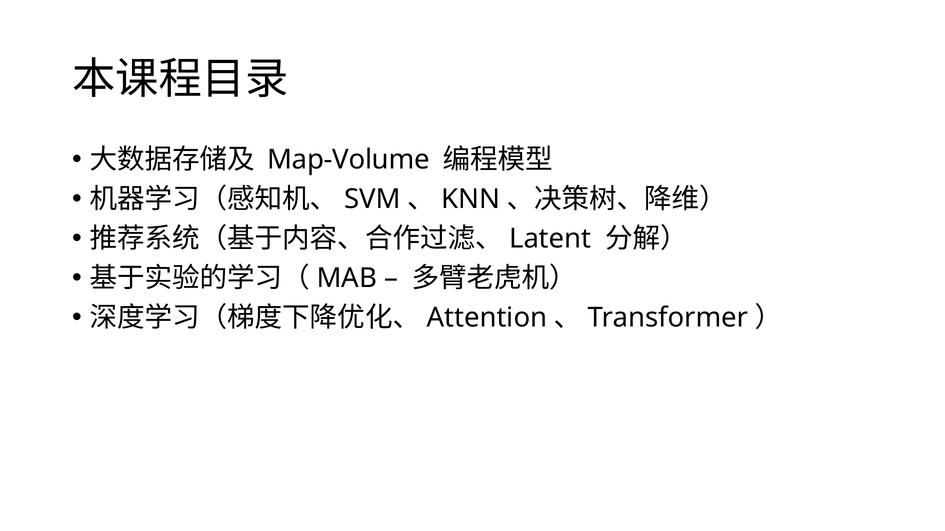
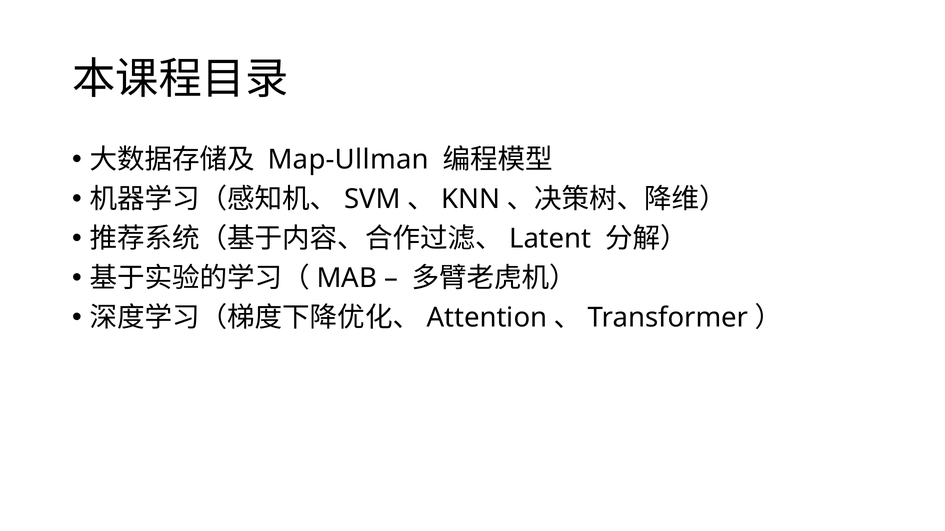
Map-Volume: Map-Volume -> Map-Ullman (348, 160)
